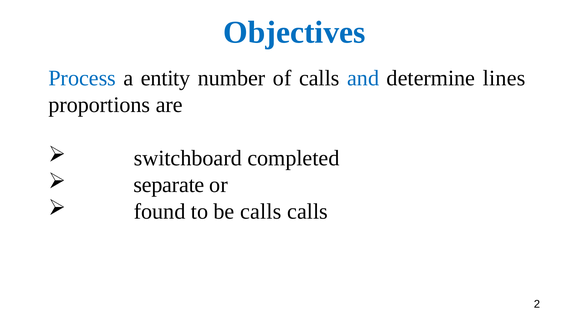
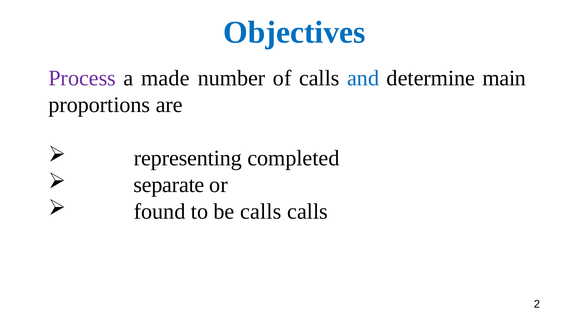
Process colour: blue -> purple (82, 78)
entity: entity -> made (165, 78)
lines: lines -> main (504, 78)
switchboard: switchboard -> representing (188, 158)
